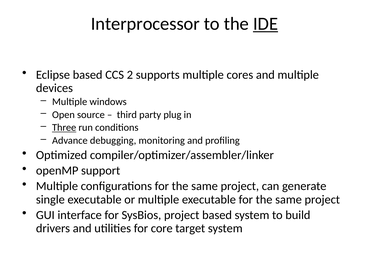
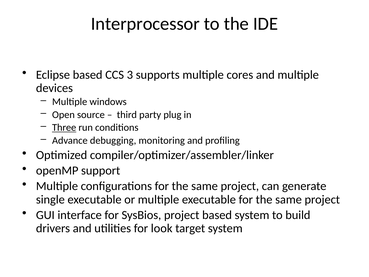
IDE underline: present -> none (266, 24)
2: 2 -> 3 (130, 75)
core: core -> look (162, 228)
